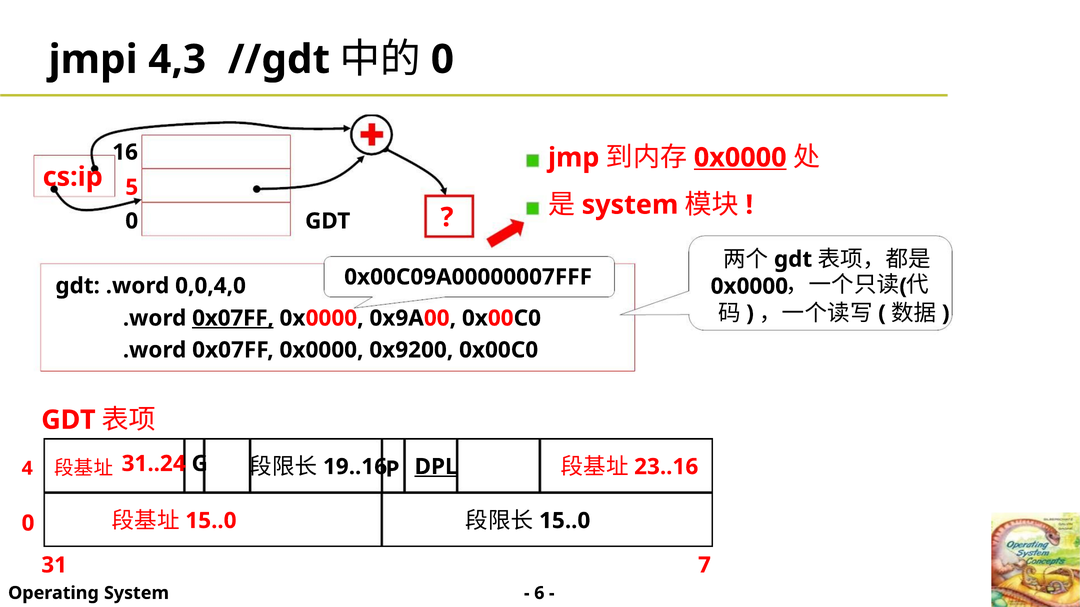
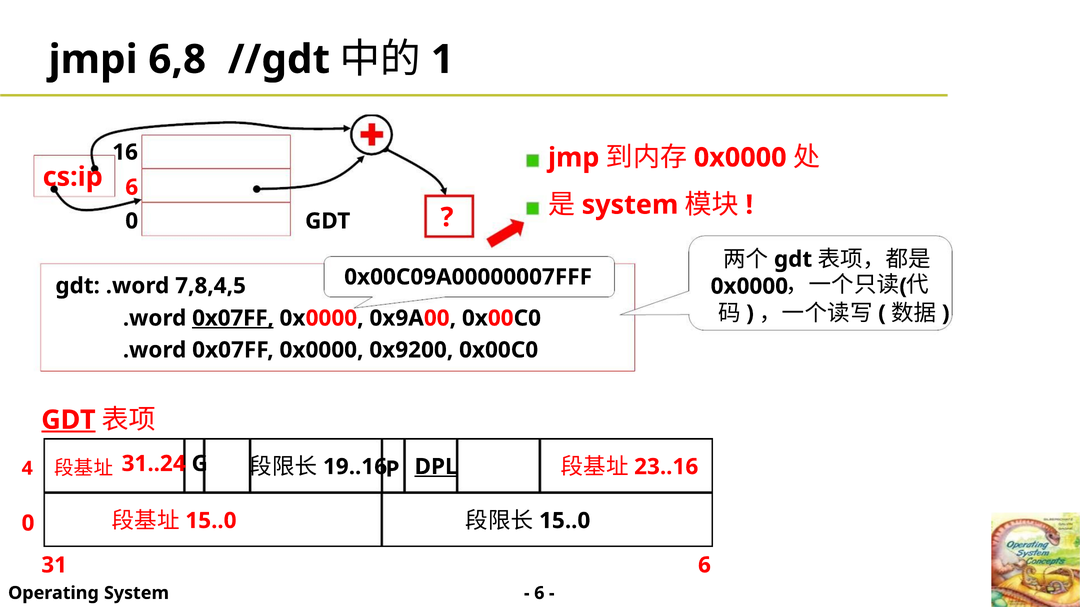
4,3: 4,3 -> 6,8 (177, 60)
0: 0 -> 1 (442, 60)
0x0000 underline: present -> none (740, 158)
cs:ip 5: 5 -> 6 (132, 187)
0,0,4,0: 0,0,4,0 -> 7,8,4,5 (211, 286)
GDT underline: none -> present (68, 420)
31 7: 7 -> 6 (704, 565)
